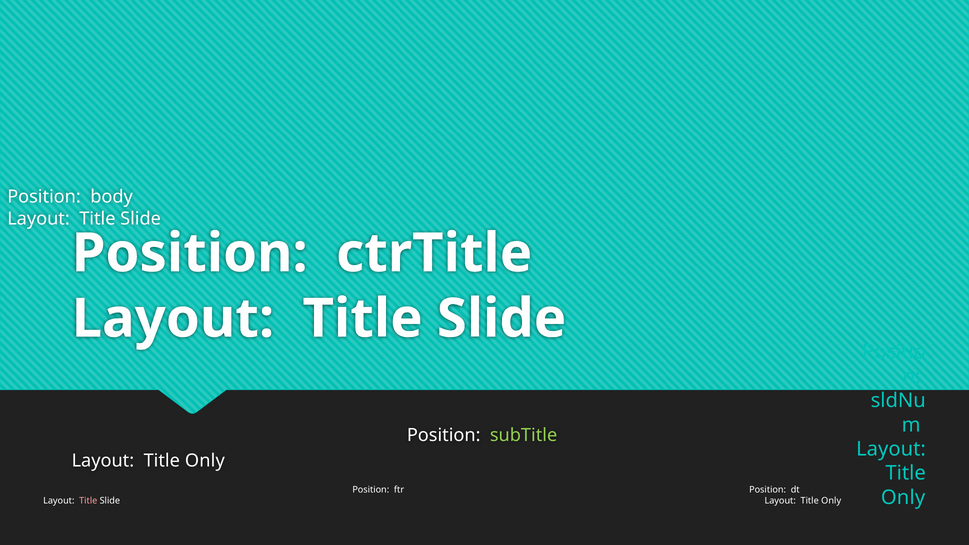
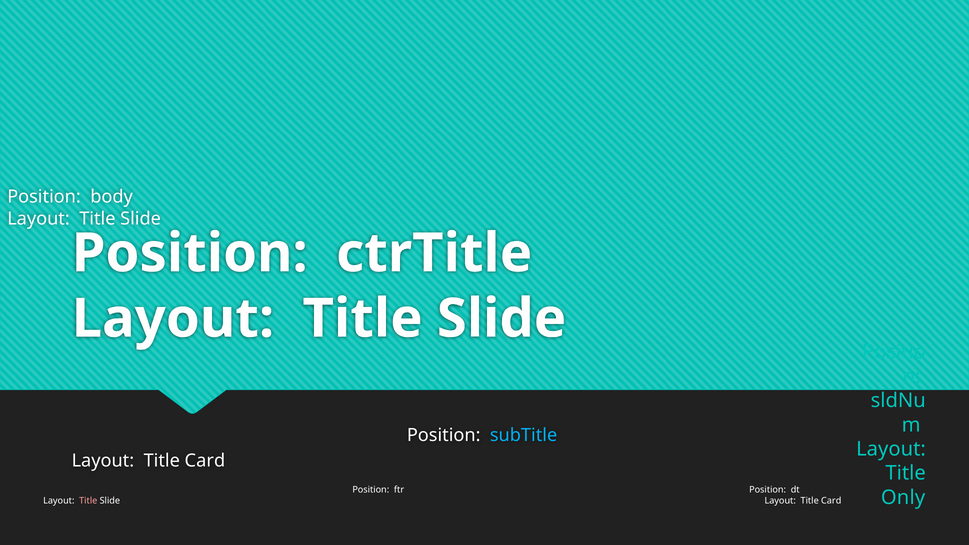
subTitle colour: light green -> light blue (524, 436)
Only: Only -> Card (205, 461)
Only: Only -> Card (831, 501)
